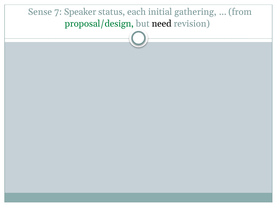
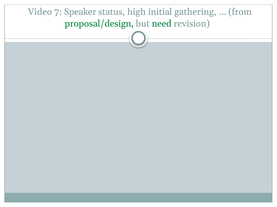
Sense: Sense -> Video (40, 12)
each: each -> high (137, 12)
need colour: black -> green (162, 24)
